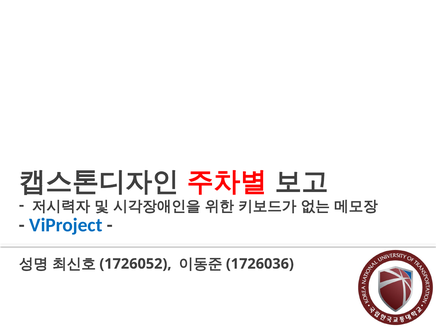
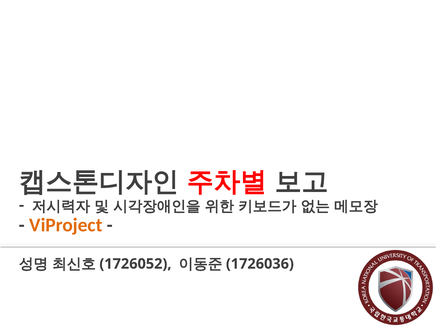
ViProject colour: blue -> orange (66, 225)
